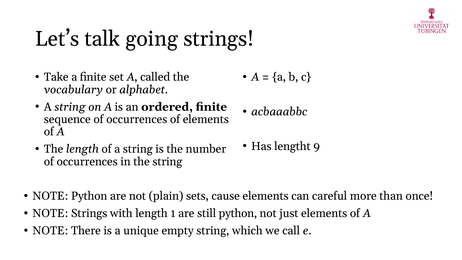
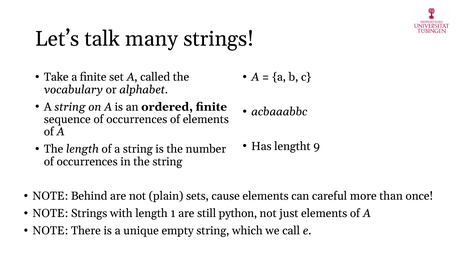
going: going -> many (152, 39)
NOTE Python: Python -> Behind (89, 196)
